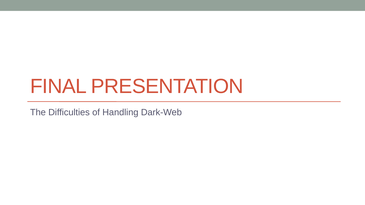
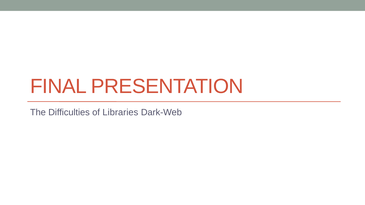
Handling: Handling -> Libraries (120, 112)
